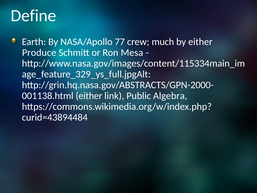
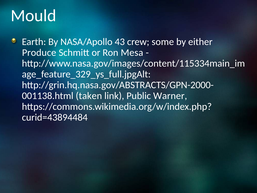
Define: Define -> Mould (33, 16)
77: 77 -> 43 (120, 42)
much: much -> some (163, 42)
either: either -> taken (89, 96)
Algebra: Algebra -> Warner (170, 96)
